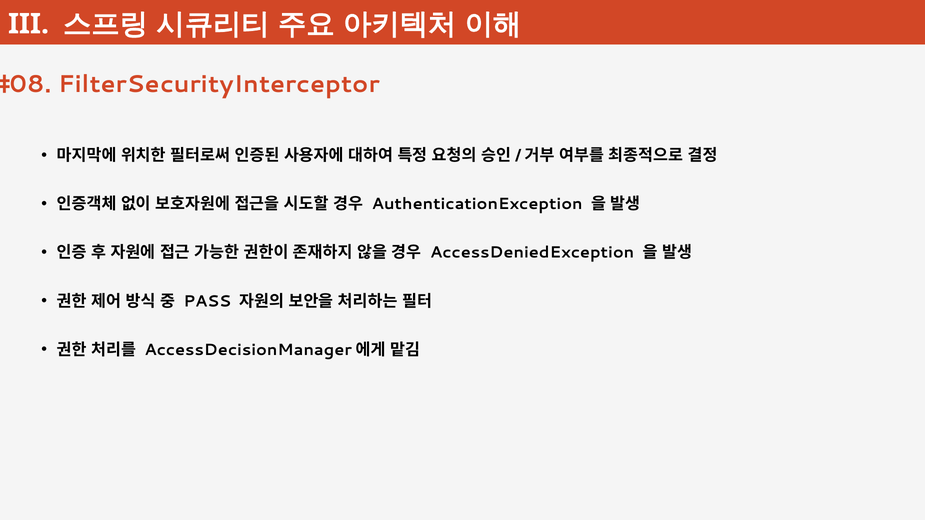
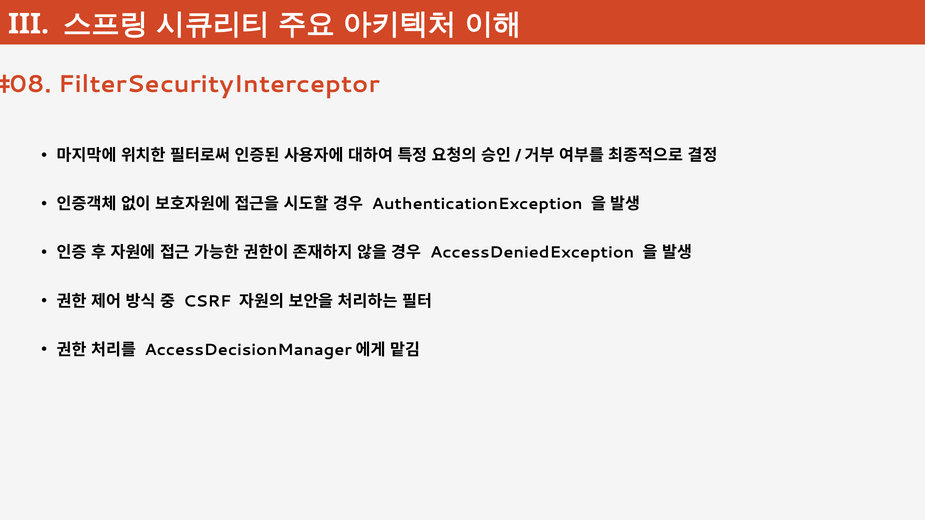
PASS: PASS -> CSRF (207, 301)
